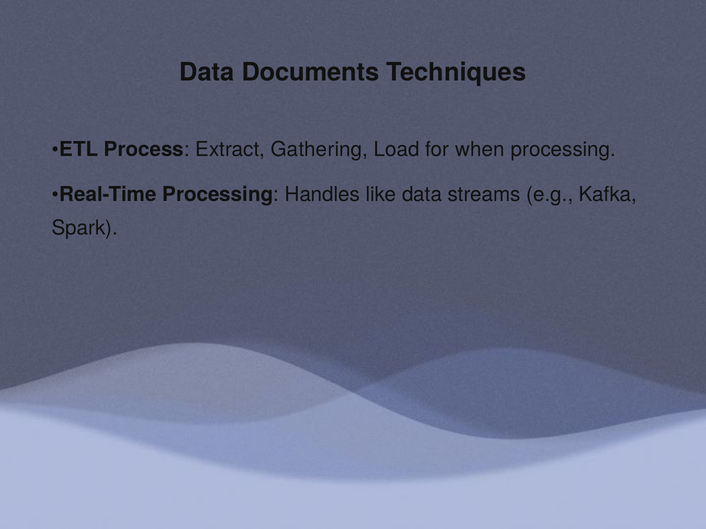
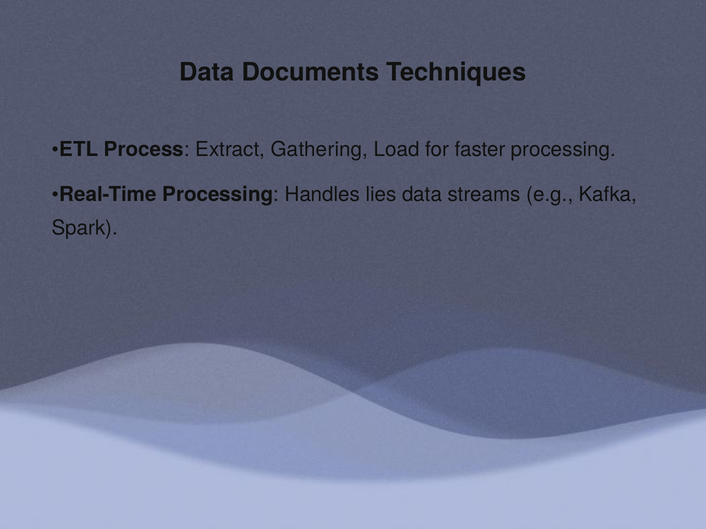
when: when -> faster (480, 149)
like: like -> lies (381, 195)
